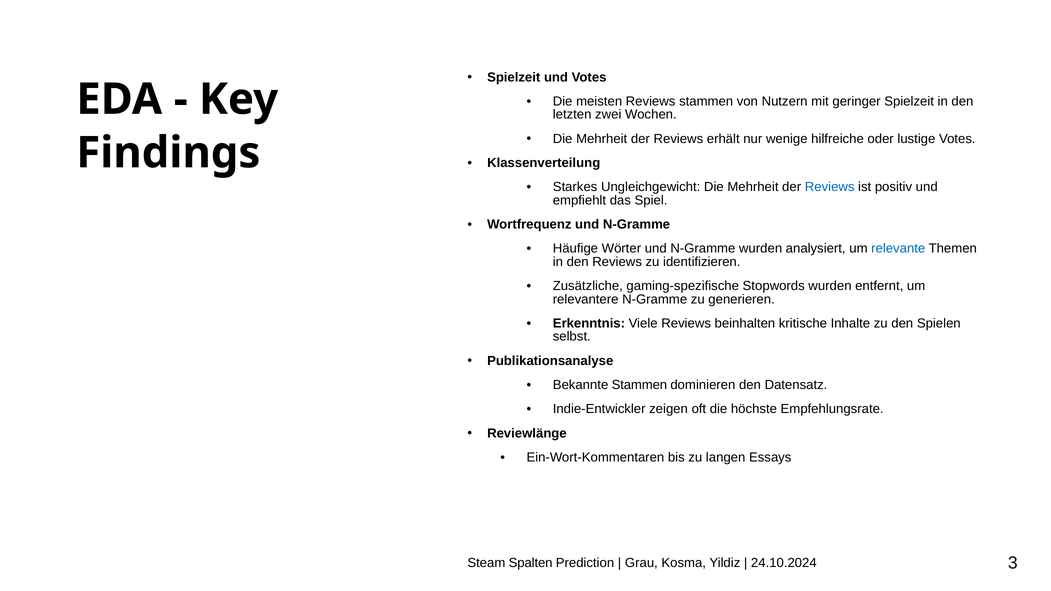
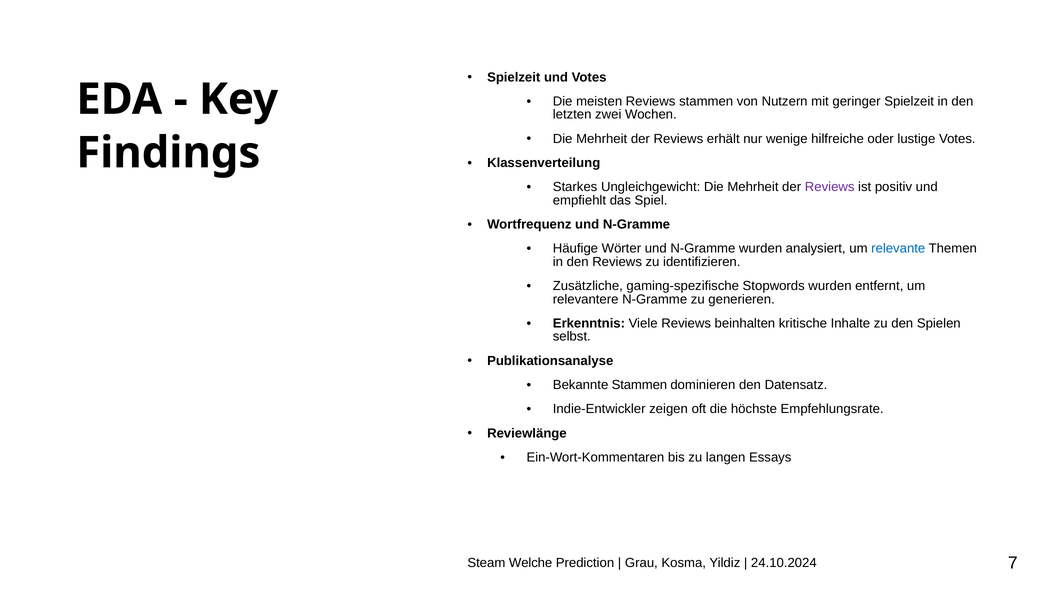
Reviews colour: blue -> purple (830, 187)
Spalten: Spalten -> Welche (531, 563)
3: 3 -> 7 (1013, 563)
